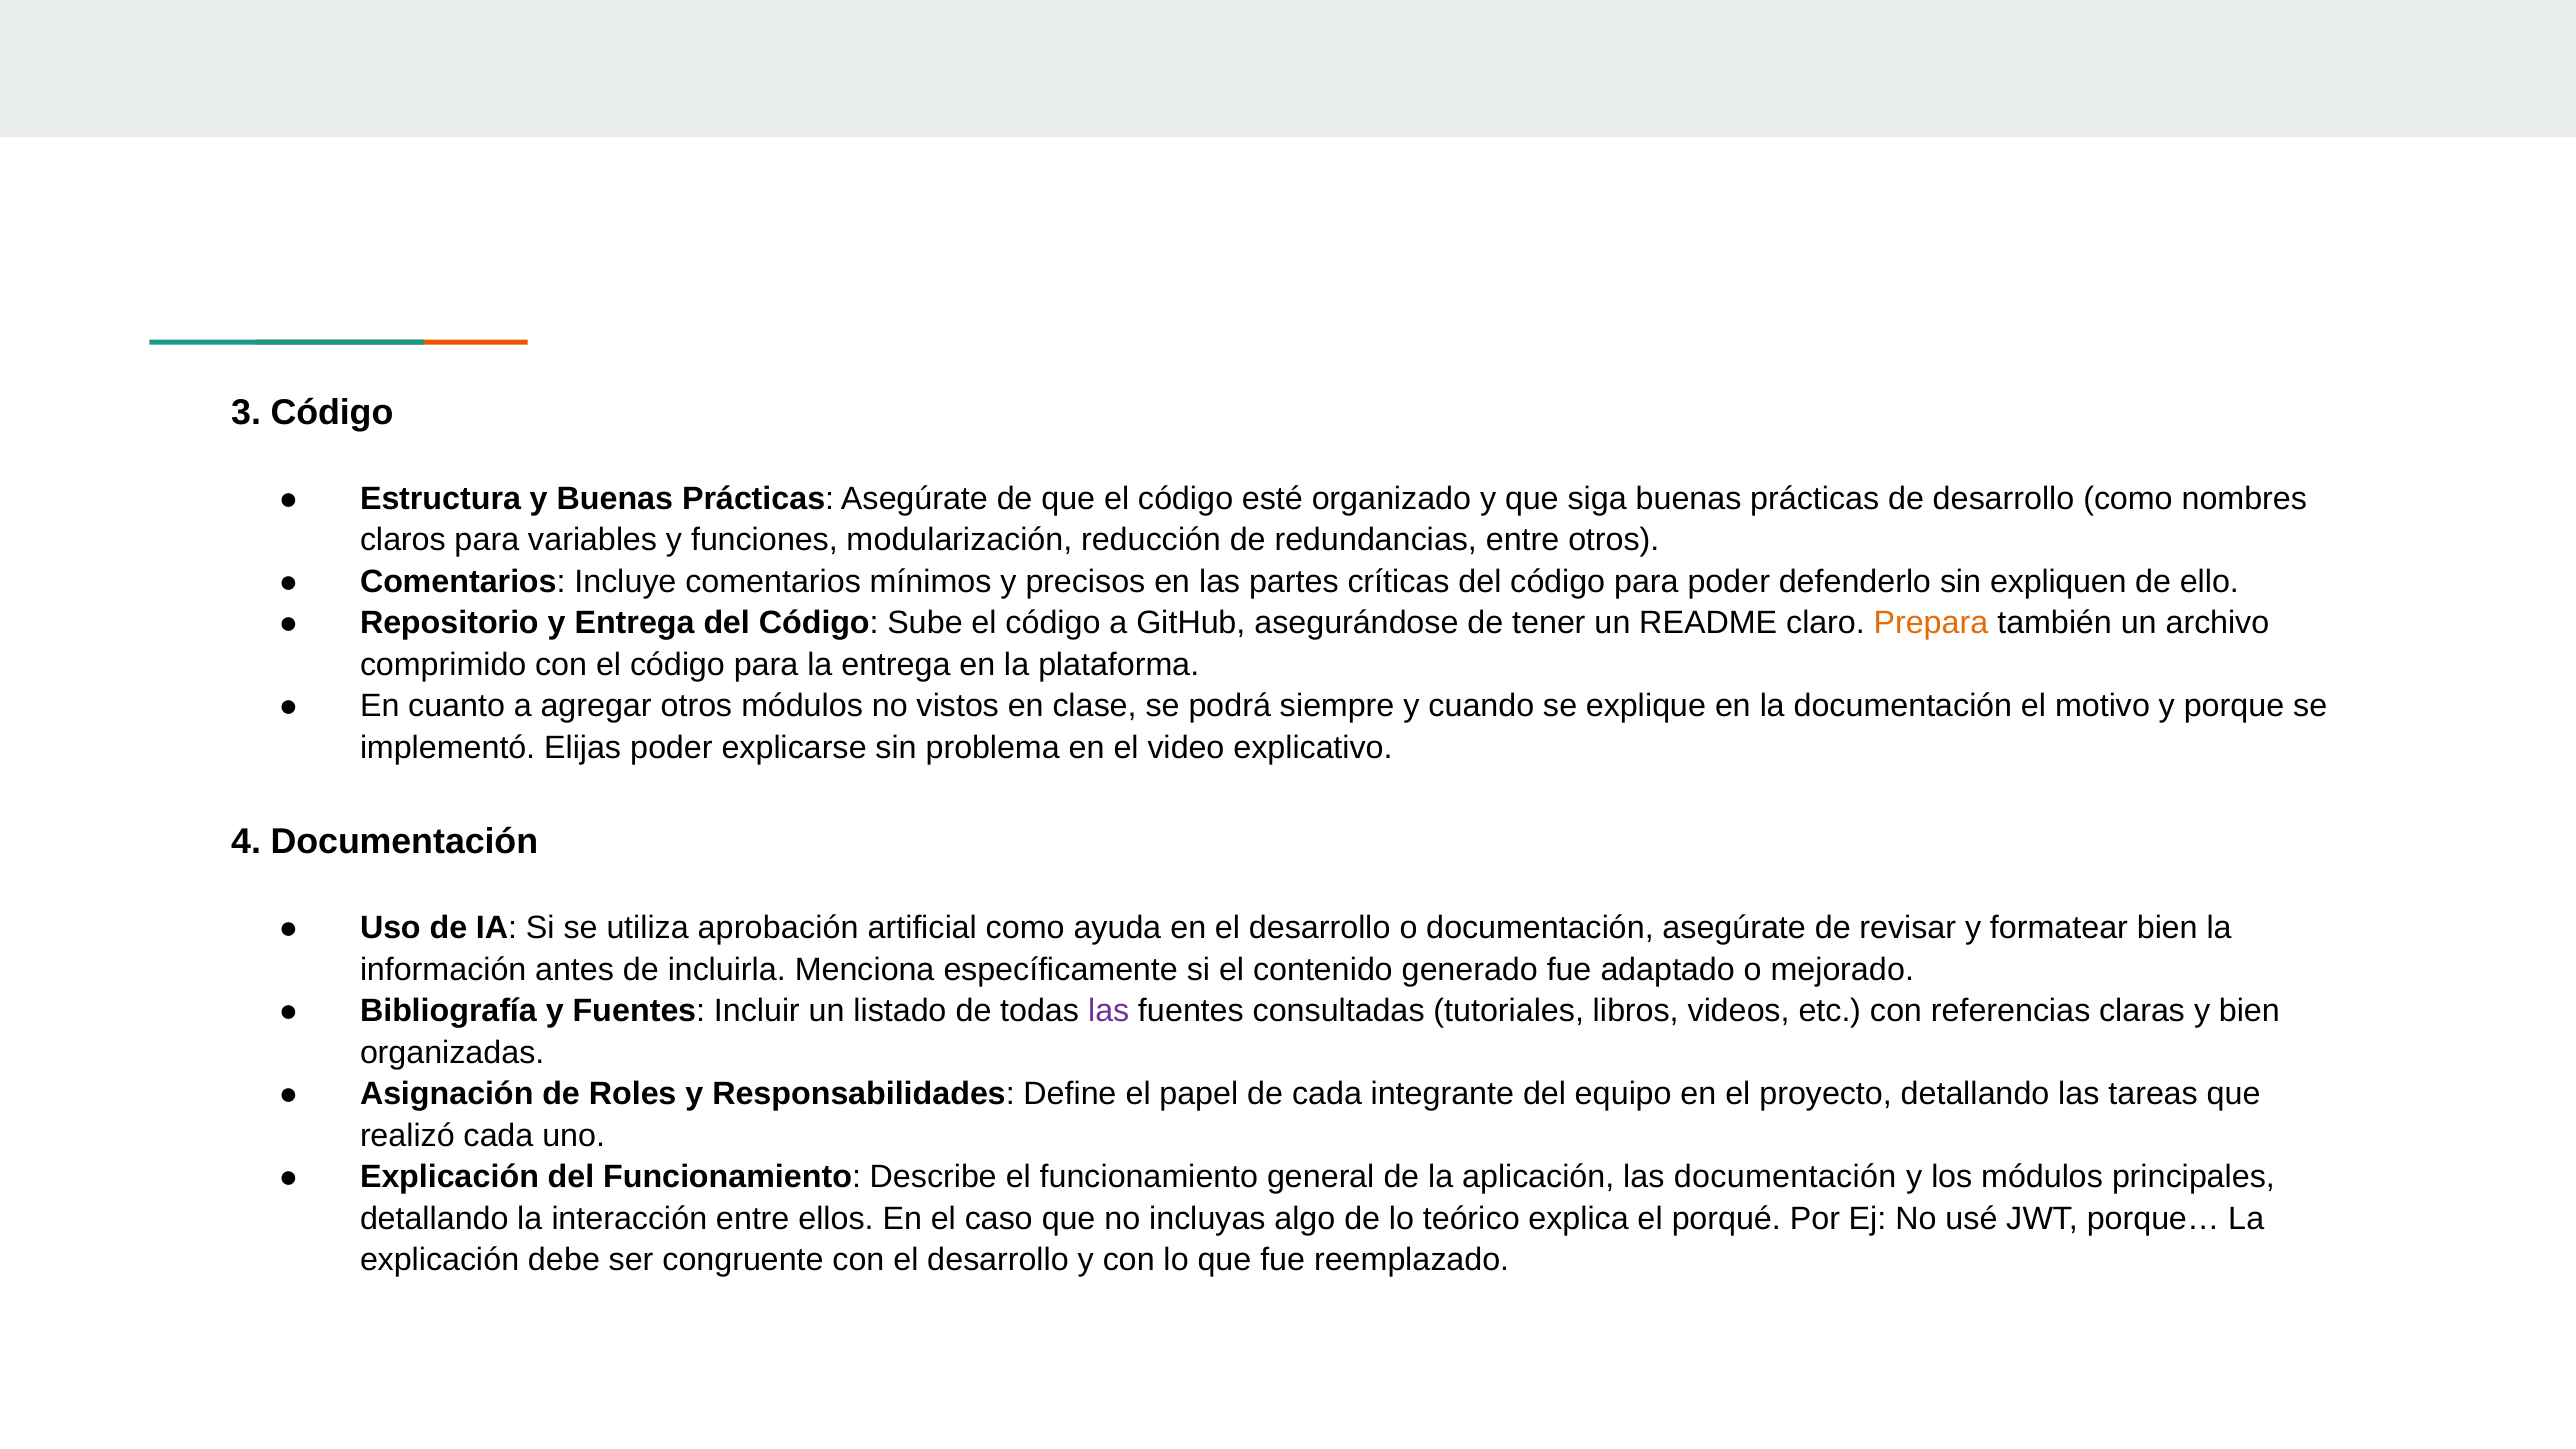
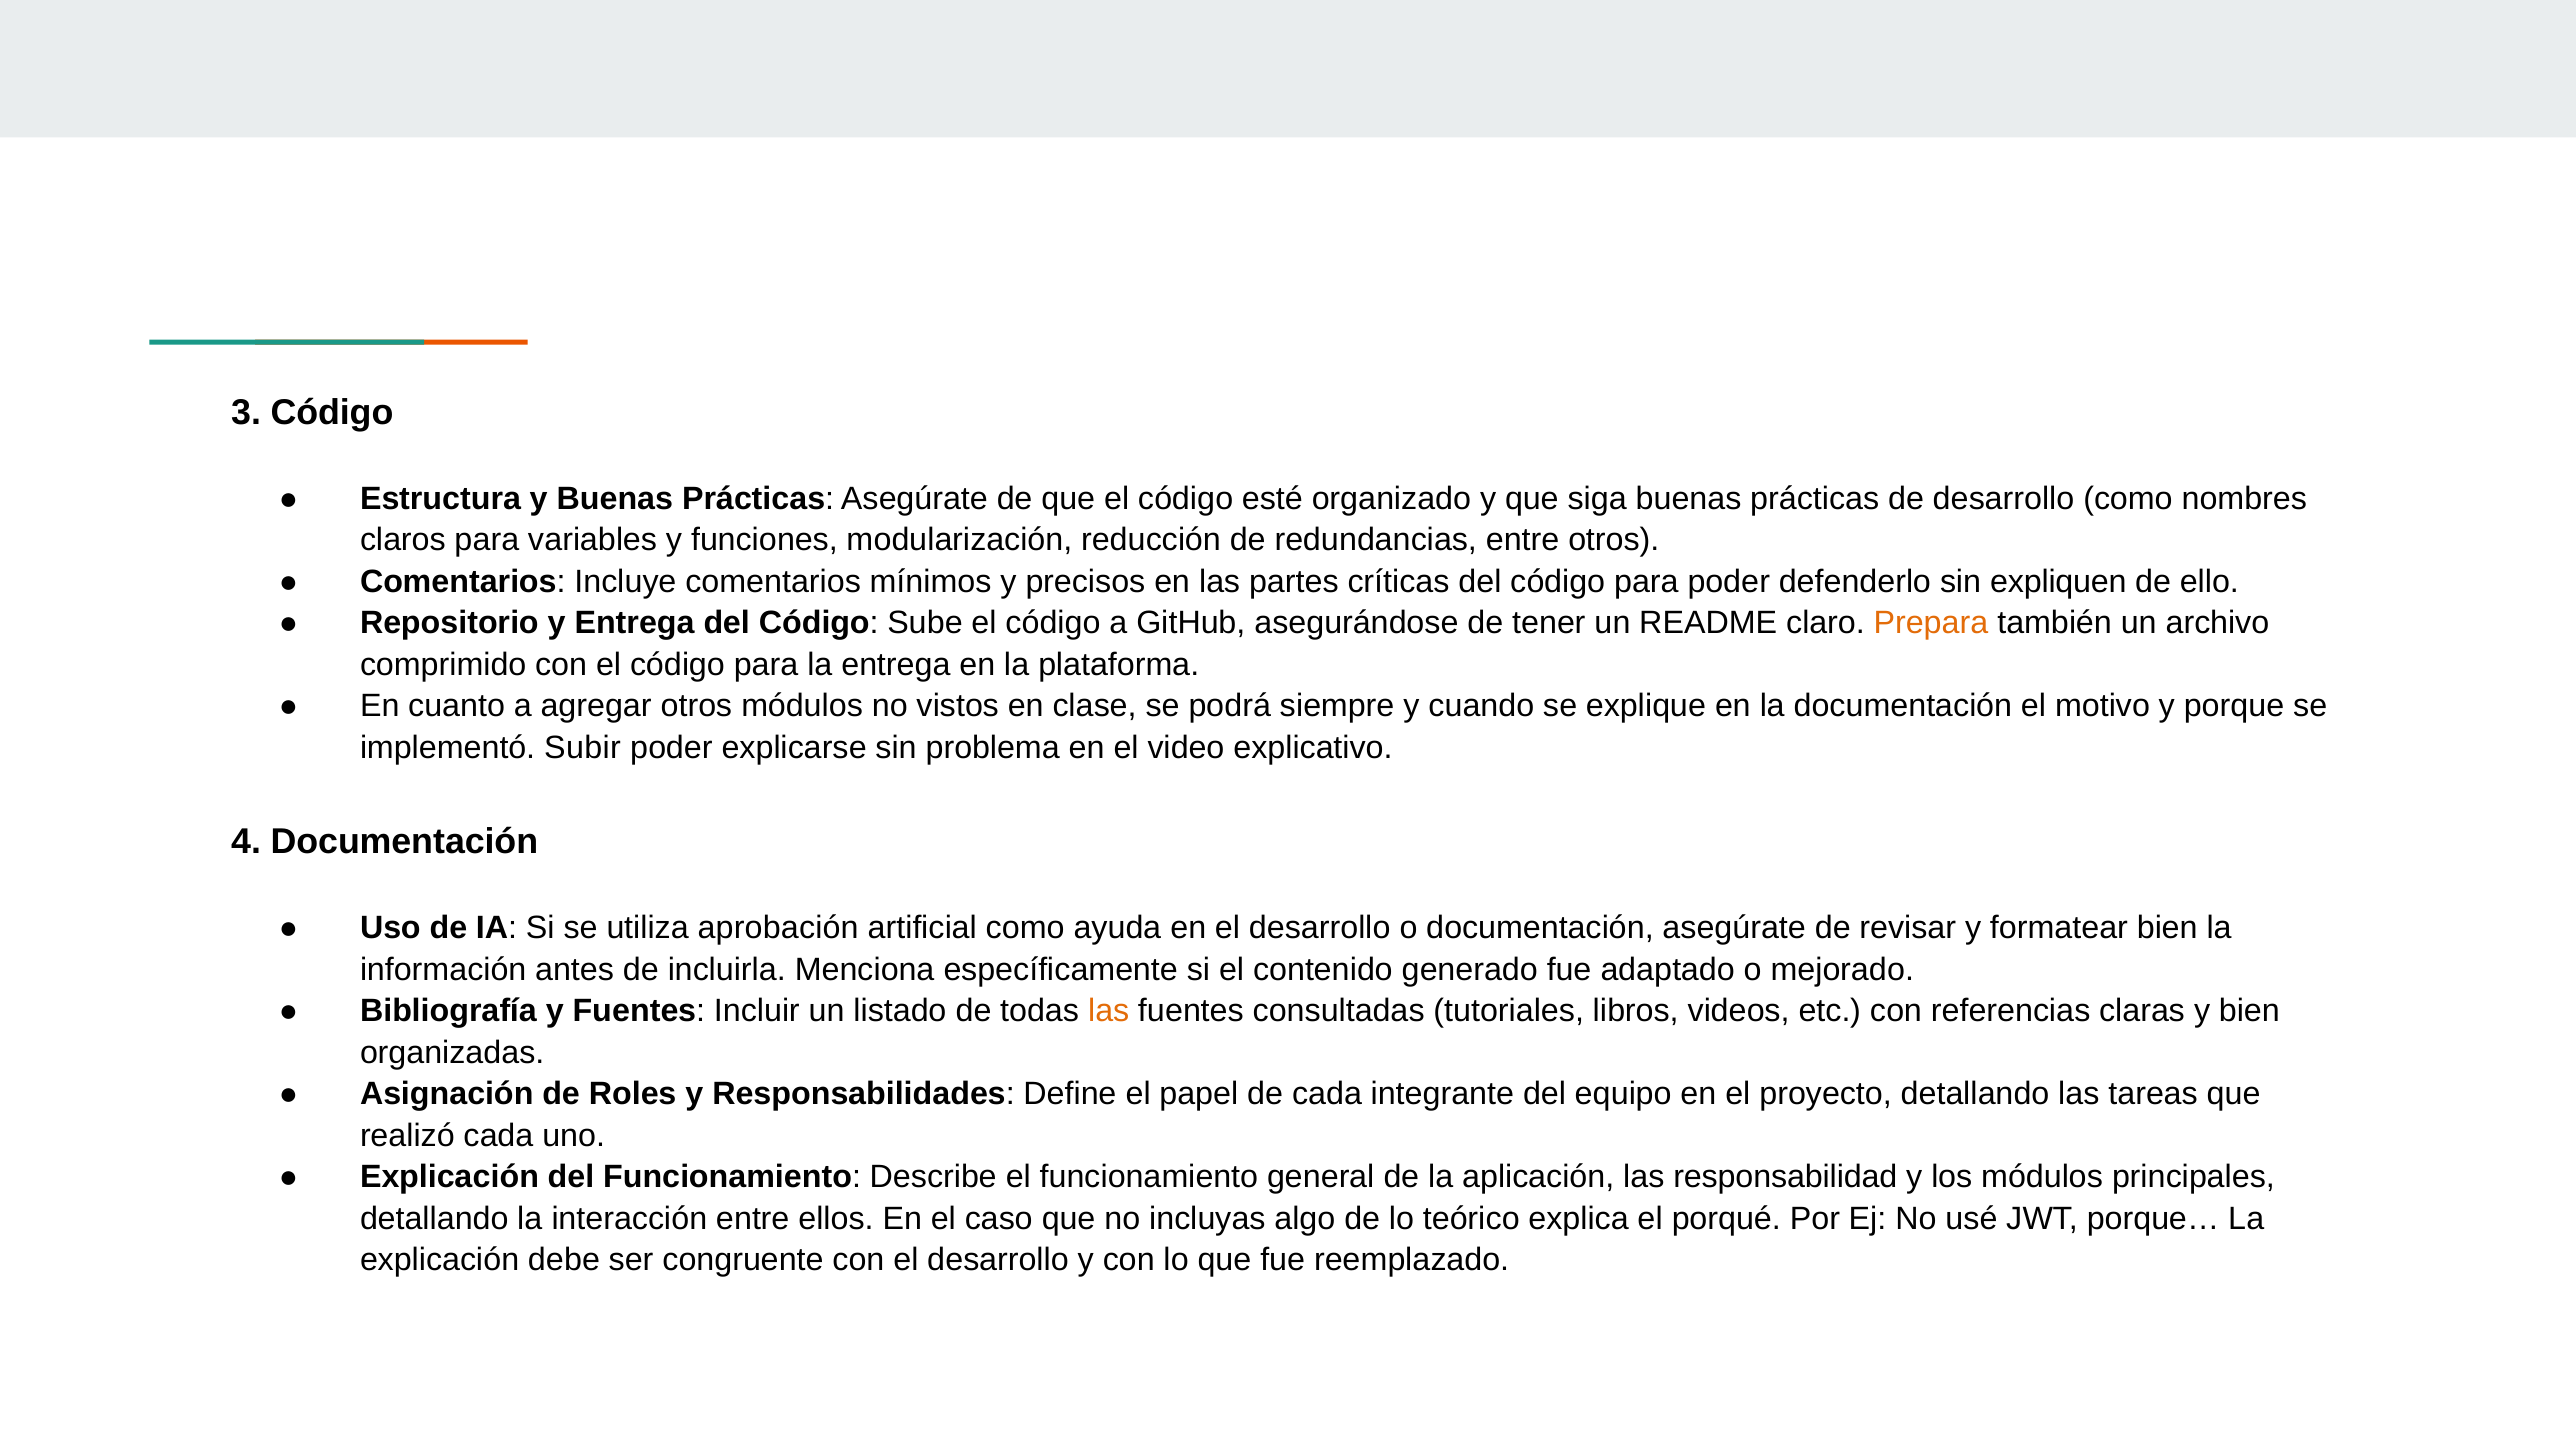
Elijas: Elijas -> Subir (582, 748)
las colour: purple -> orange (1109, 1011)
las documentación: documentación -> responsabilidad (1785, 1177)
